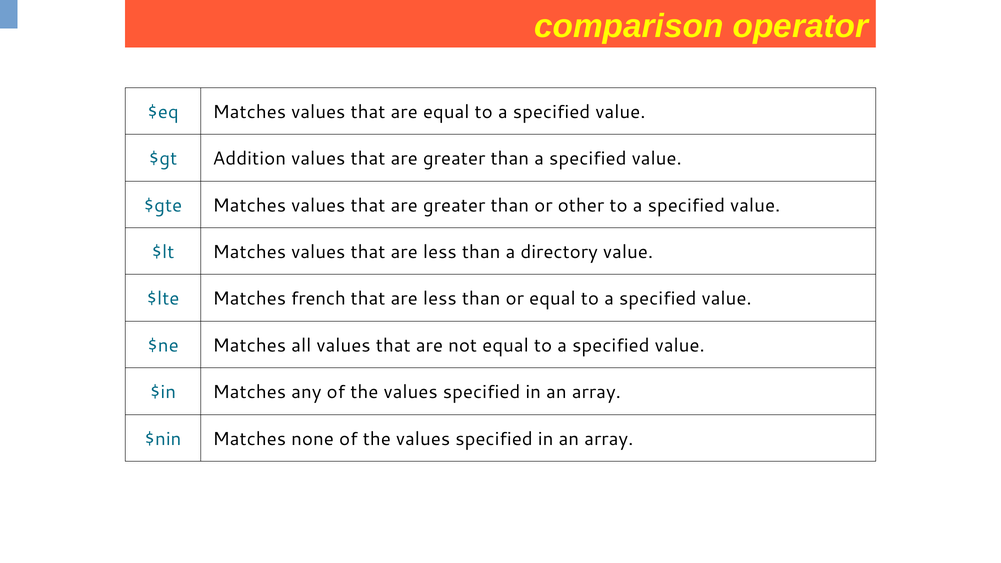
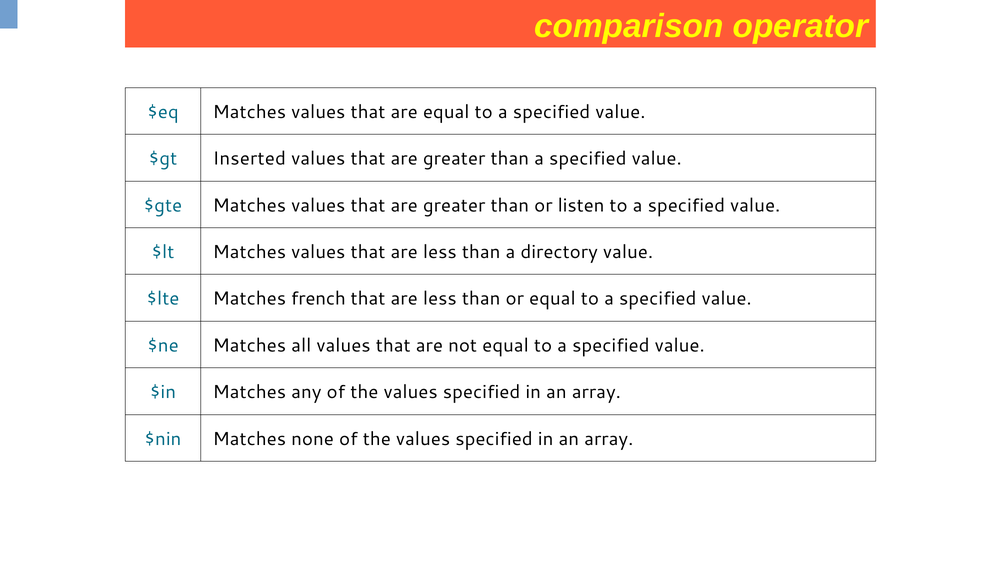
Addition: Addition -> Inserted (249, 159)
other: other -> listen (581, 205)
